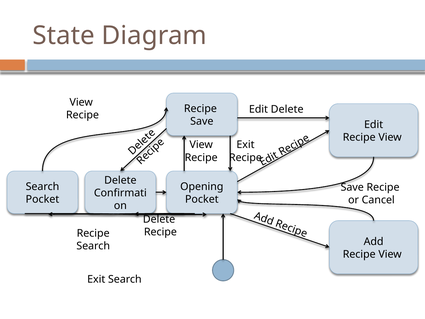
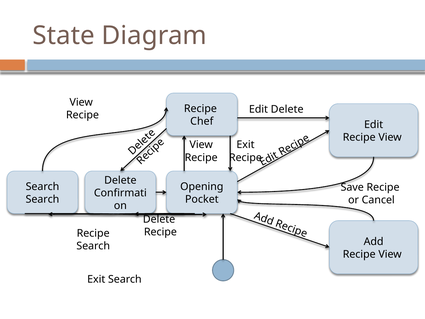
Save: Save -> Chef (202, 121)
Pocket: Pocket -> Search (42, 199)
